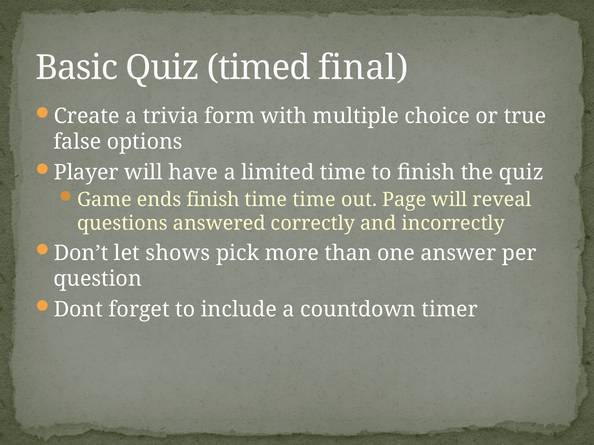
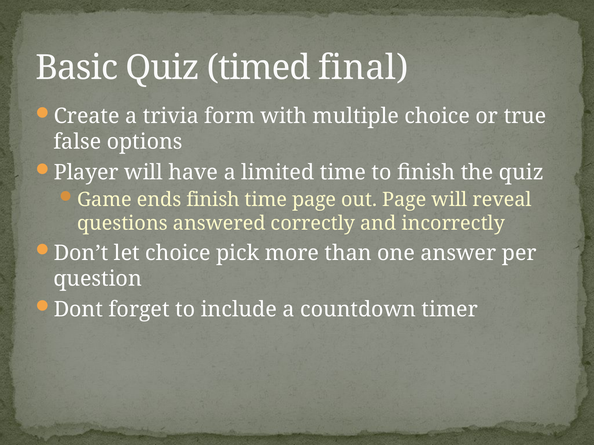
time time: time -> page (314, 200)
let shows: shows -> choice (178, 253)
